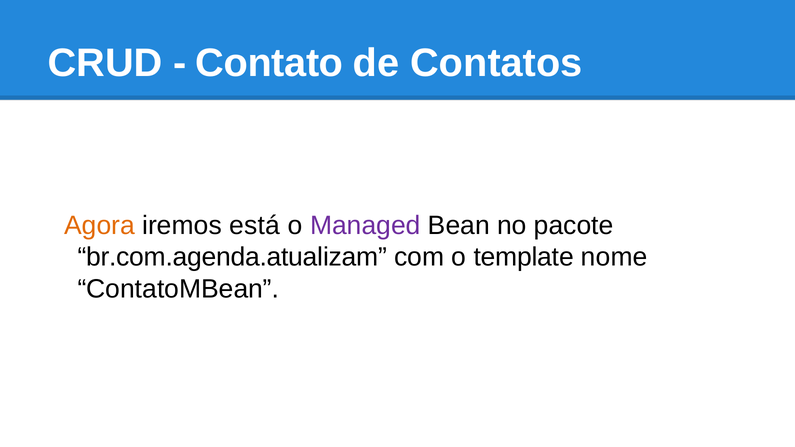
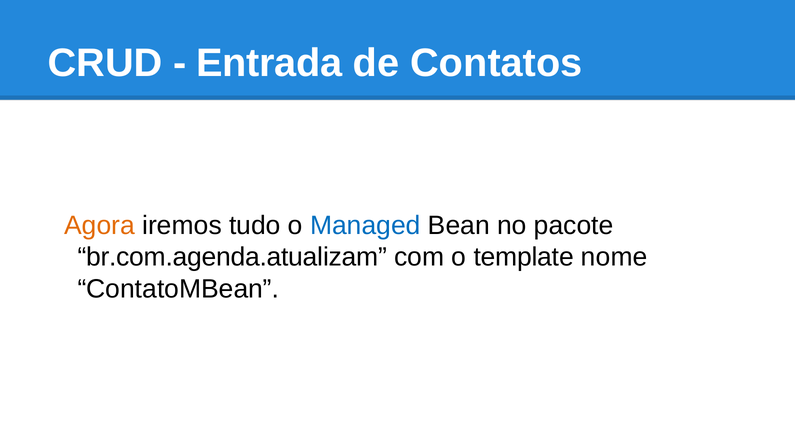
Contato: Contato -> Entrada (269, 63)
está: está -> tudo (255, 225)
Managed colour: purple -> blue (365, 225)
